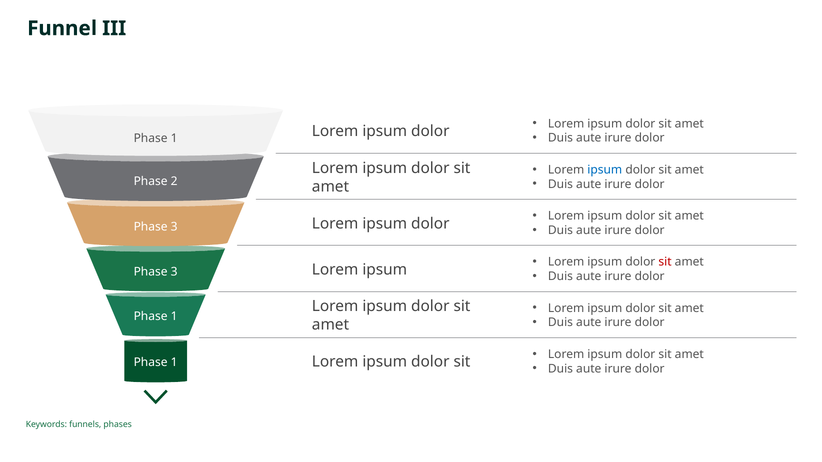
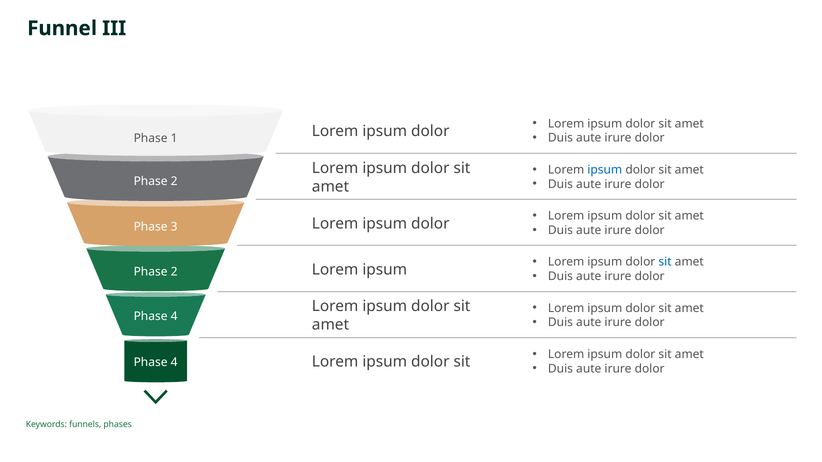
sit colour: red -> blue (665, 262)
3: 3 -> 2 (174, 272)
1: 1 -> 4 (174, 317)
1: 1 -> 4 (174, 363)
